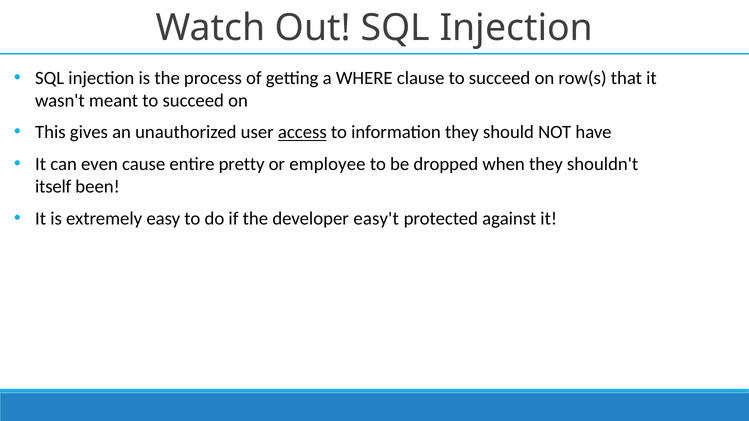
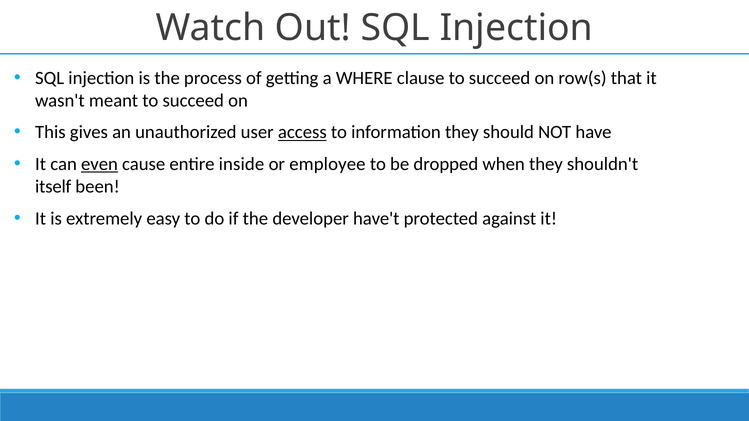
even underline: none -> present (99, 164)
pretty: pretty -> inside (241, 164)
easy't: easy't -> have't (376, 219)
